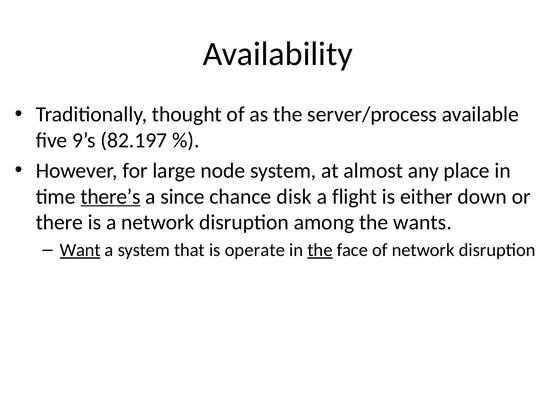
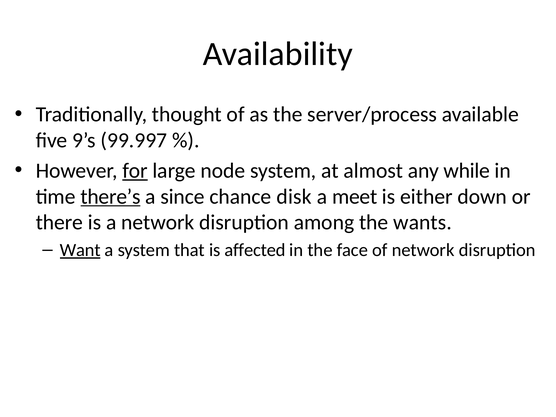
82.197: 82.197 -> 99.997 (134, 140)
for underline: none -> present (135, 171)
place: place -> while (467, 171)
flight: flight -> meet (355, 197)
operate: operate -> affected (255, 250)
the underline: present -> none (320, 250)
